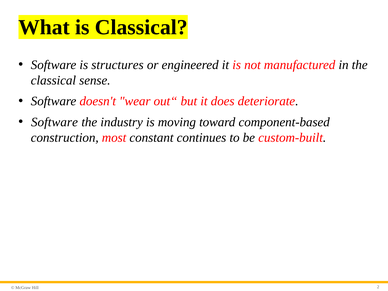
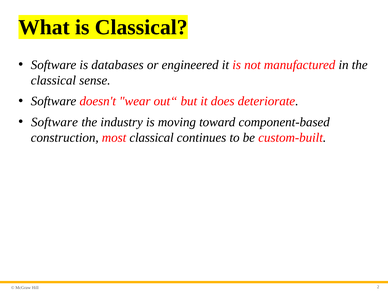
structures: structures -> databases (118, 65)
most constant: constant -> classical (152, 138)
